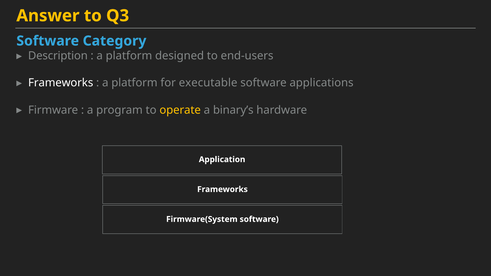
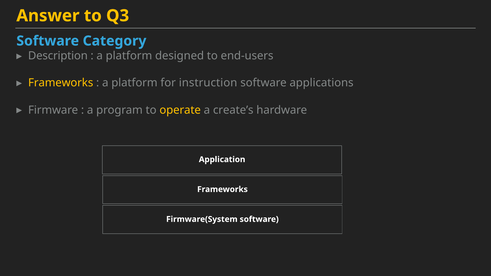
Frameworks colour: white -> yellow (61, 83)
executable: executable -> instruction (208, 83)
binary’s: binary’s -> create’s (233, 110)
